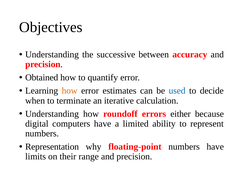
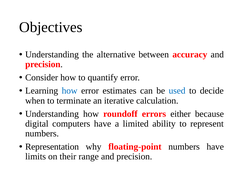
successive: successive -> alternative (116, 55)
Obtained: Obtained -> Consider (42, 78)
how colour: orange -> blue (70, 91)
